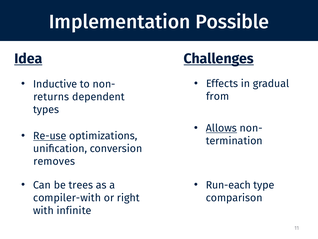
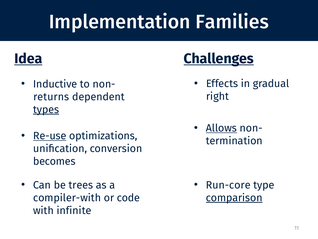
Possible: Possible -> Families (232, 22)
from: from -> right (218, 96)
types underline: none -> present (46, 109)
removes: removes -> becomes (54, 161)
Run-each: Run-each -> Run-core (228, 185)
right: right -> code (128, 197)
comparison underline: none -> present (234, 197)
